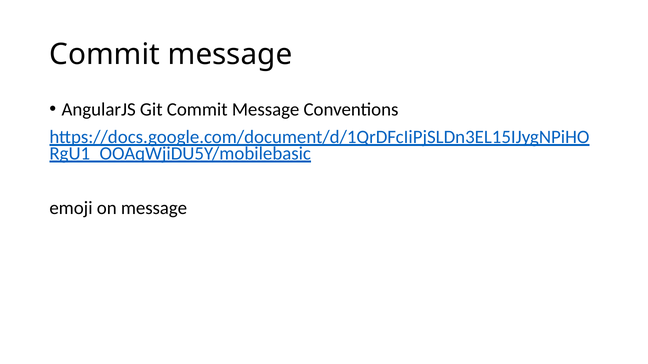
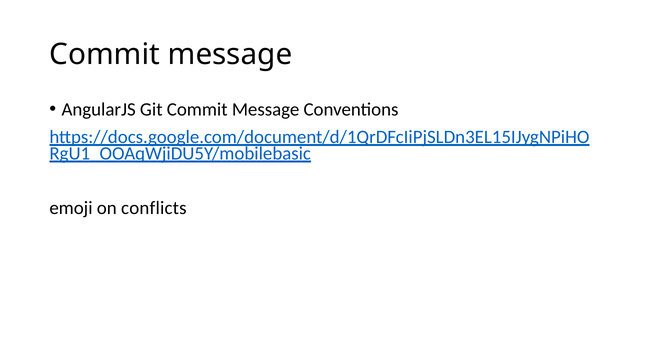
on message: message -> conflicts (154, 208)
